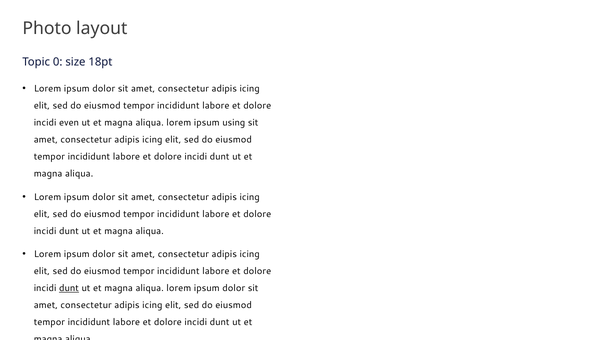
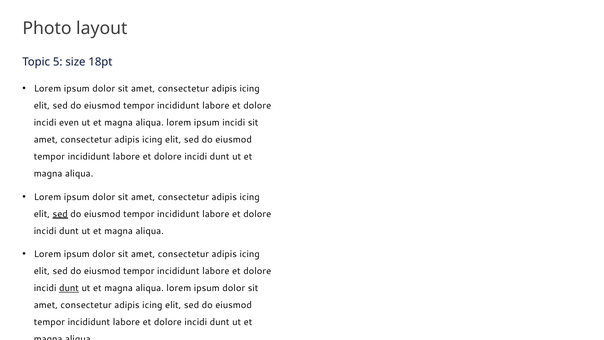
0: 0 -> 5 (58, 62)
ipsum using: using -> incidi (234, 123)
sed underline: none -> present (60, 214)
